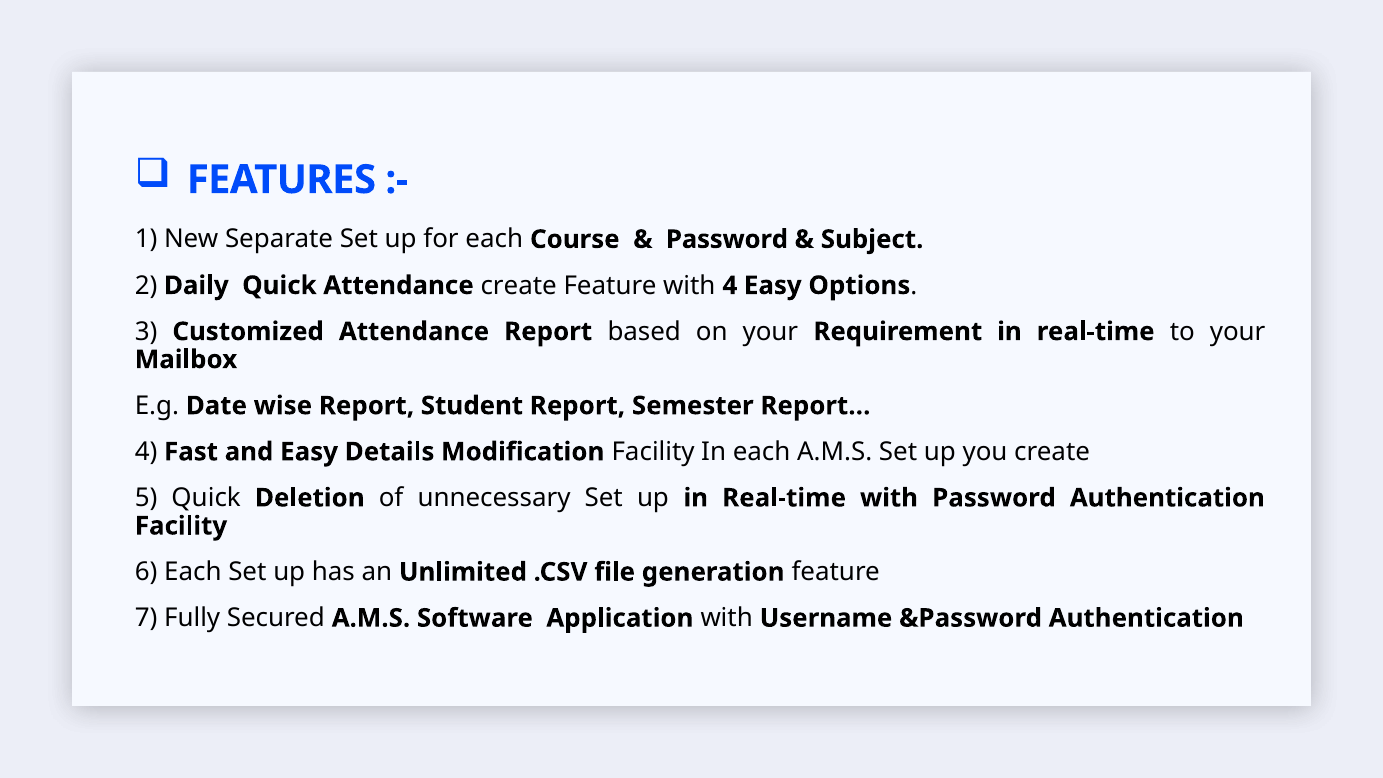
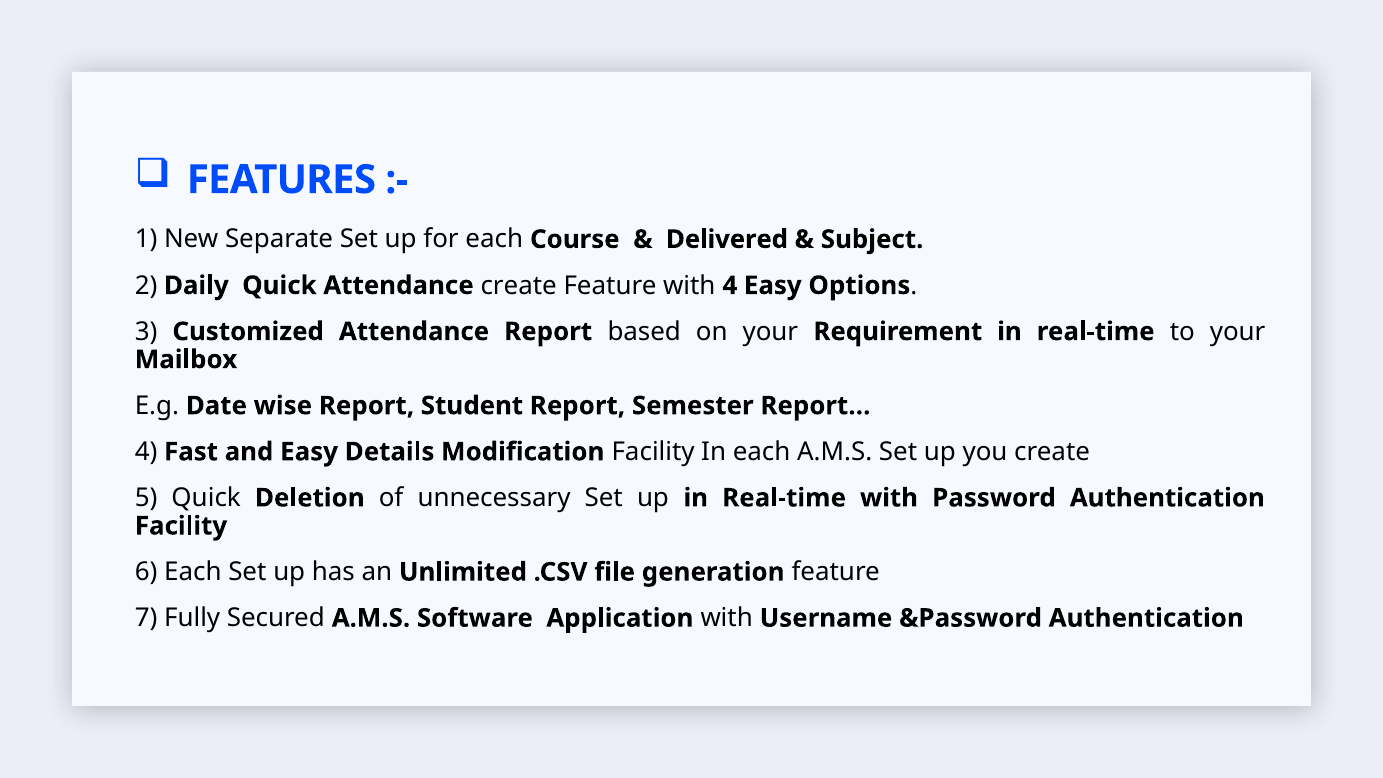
Password: Password -> Delivered (727, 239)
